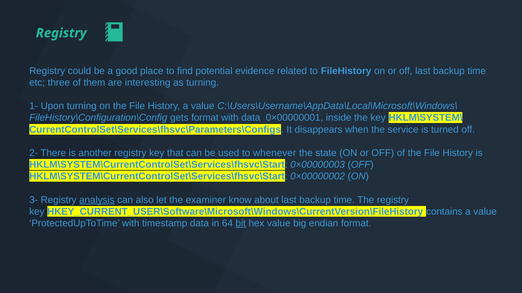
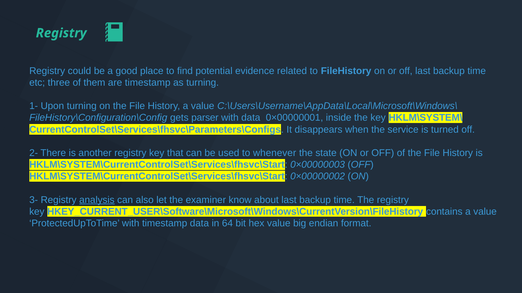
are interesting: interesting -> timestamp (148, 83)
gets format: format -> parser (205, 118)
bit underline: present -> none (241, 224)
